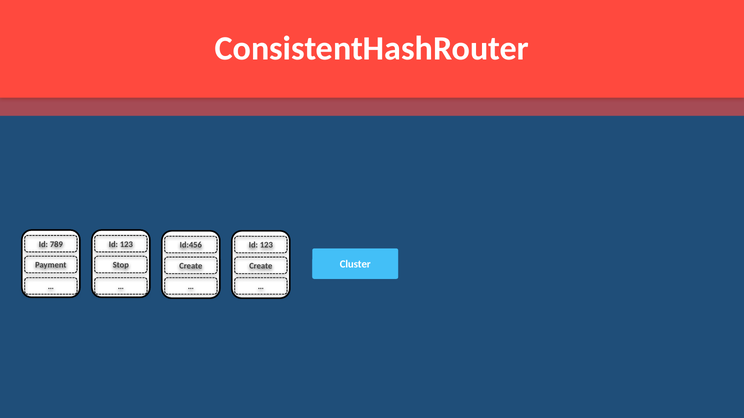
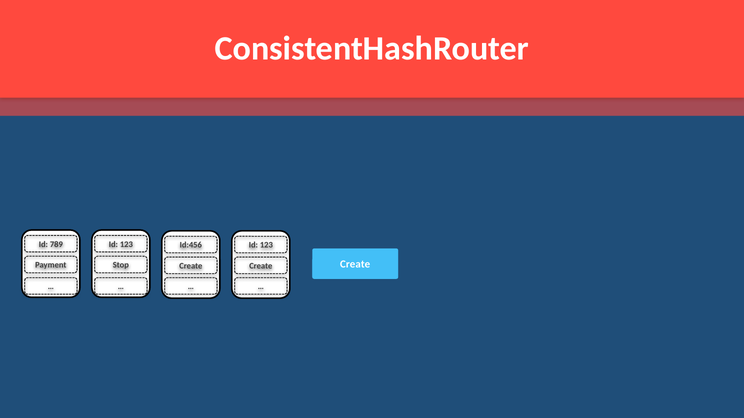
Cluster: Cluster -> Create (355, 265)
